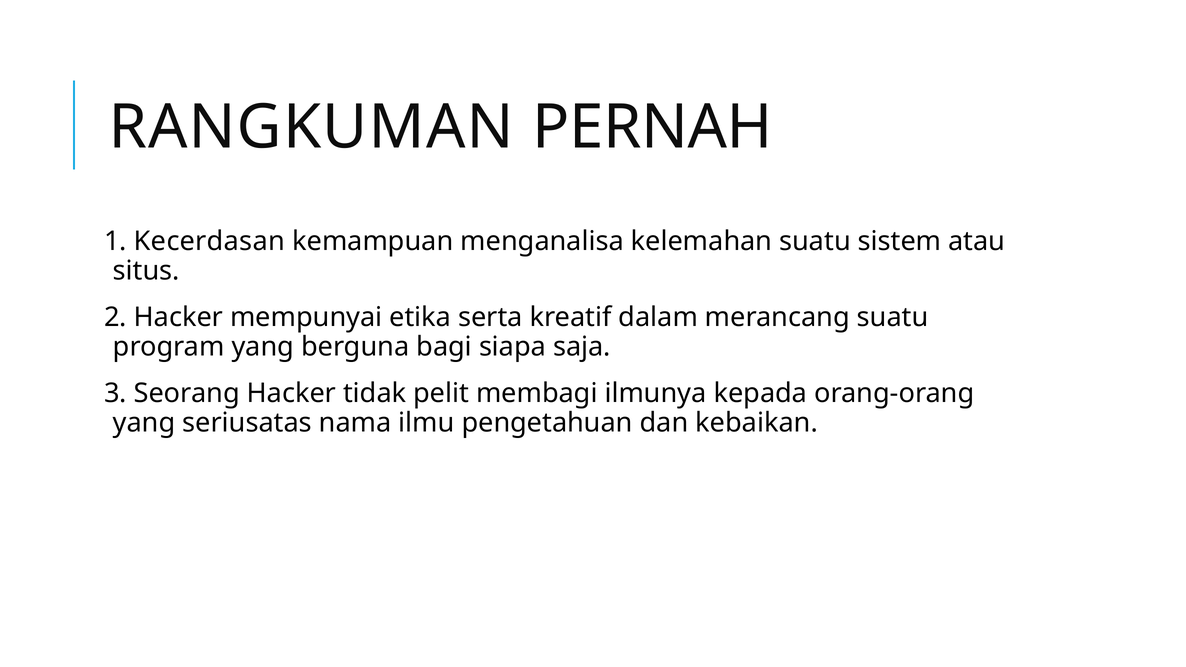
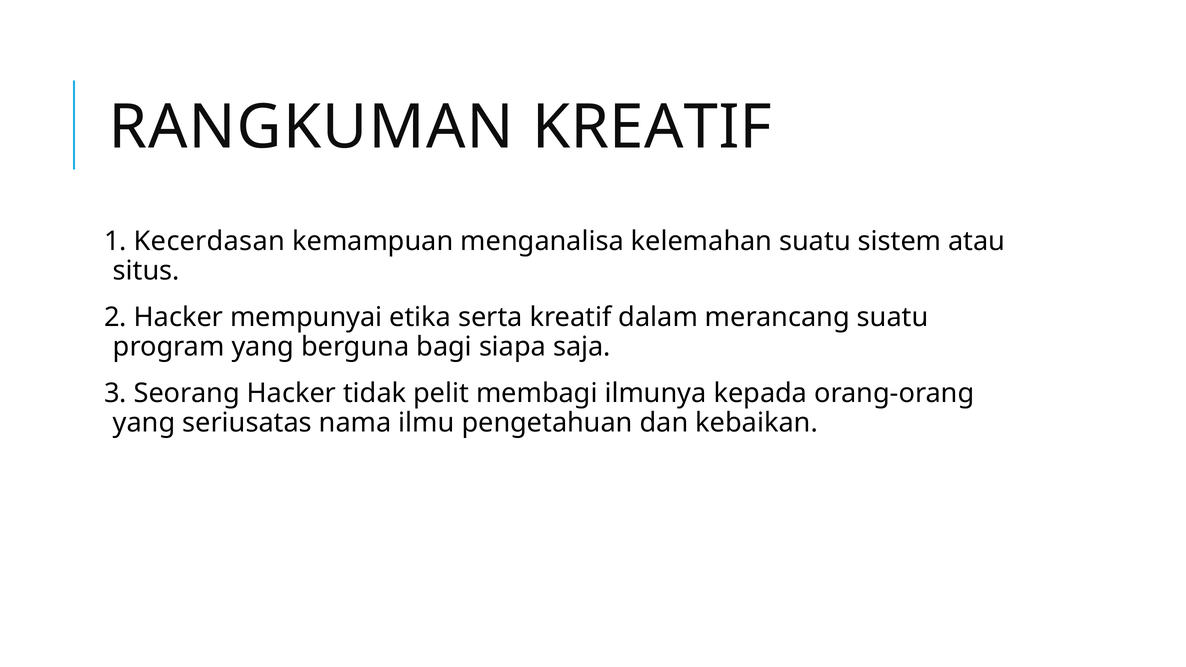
RANGKUMAN PERNAH: PERNAH -> KREATIF (652, 127)
